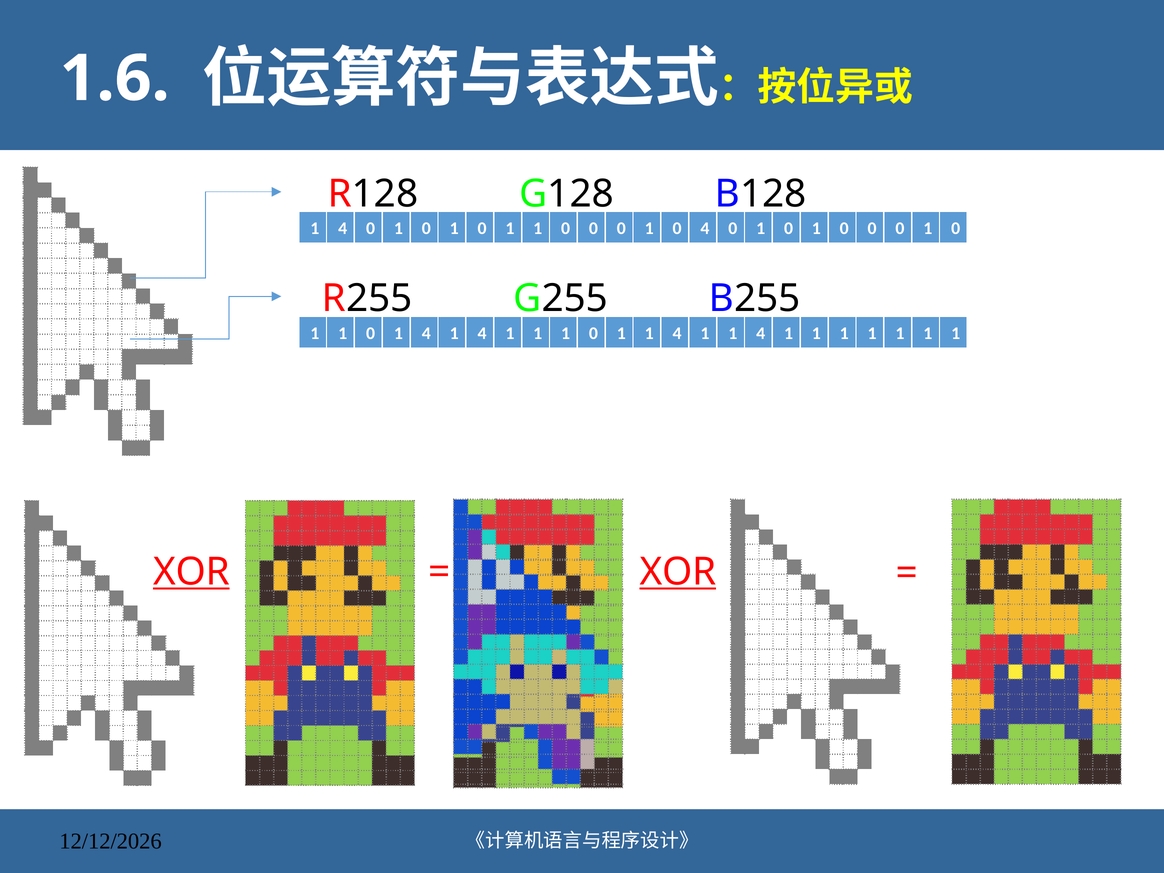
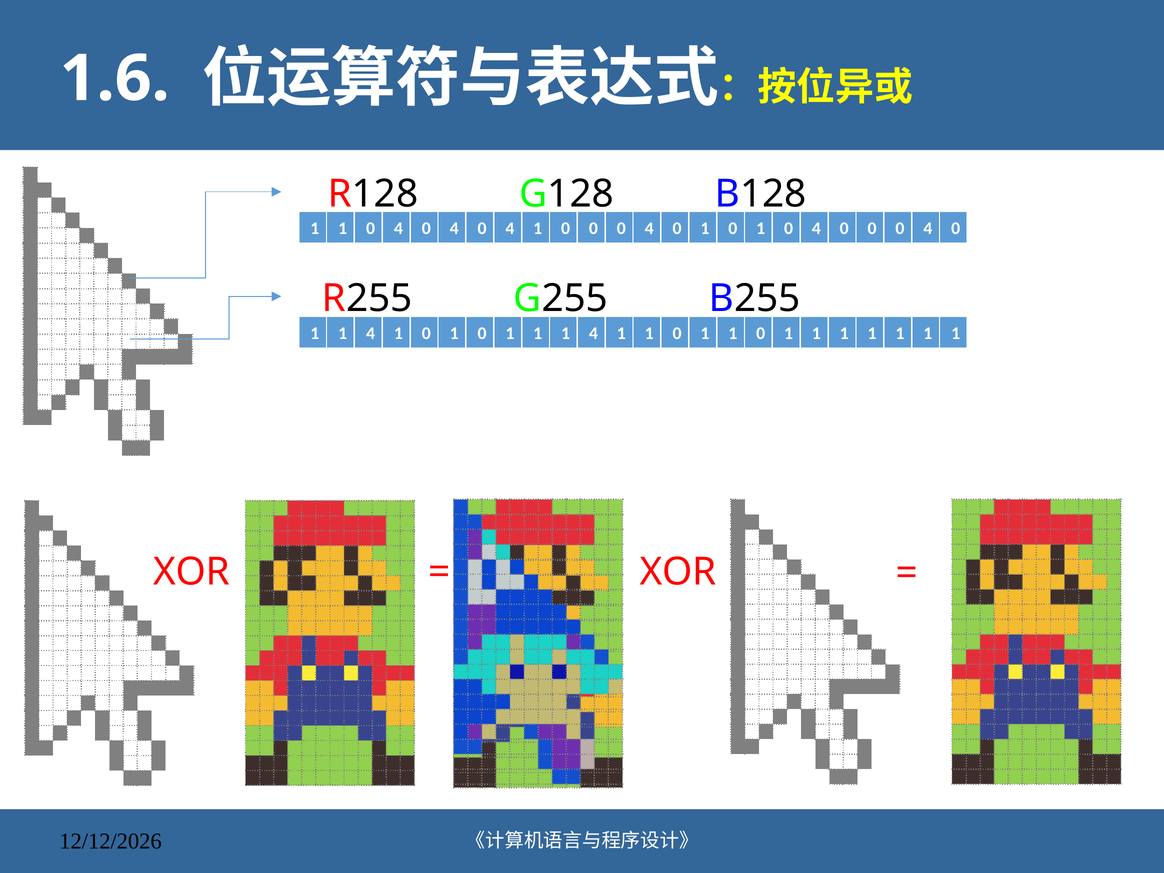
4: 4 -> 1 (343, 229)
1: 1 -> 4 (398, 229)
1: 1 -> 4 (454, 229)
1: 1 -> 4 (510, 229)
1: 1 -> 4 (649, 229)
4: 4 -> 1 (705, 229)
1: 1 -> 4 (816, 229)
1: 1 -> 4 (928, 229)
0: 0 -> 4 (371, 333)
4: 4 -> 0 (426, 333)
4: 4 -> 0 (482, 333)
1 1 1 0: 0 -> 4 (593, 333)
4: 4 -> 0 (677, 333)
4: 4 -> 0 (761, 333)
XOR underline: present -> none (191, 572)
XOR underline: present -> none (678, 572)
